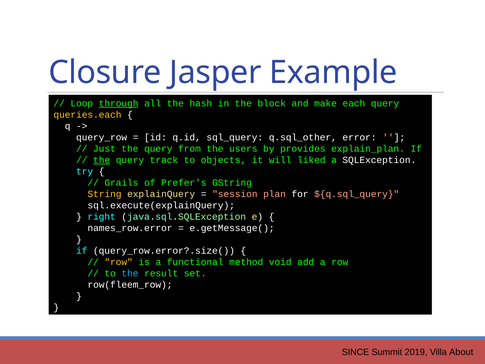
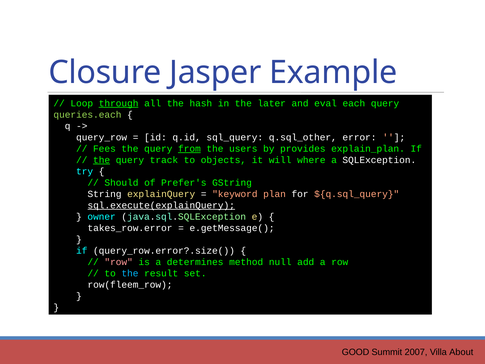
block: block -> later (272, 103)
make: make -> eval (326, 103)
queries.each colour: yellow -> light green (87, 115)
Just: Just -> Fees (104, 149)
from underline: none -> present (189, 149)
liked: liked -> where (311, 160)
Grails: Grails -> Should (121, 183)
String colour: yellow -> white (105, 194)
session: session -> keyword (235, 194)
sql.execute(explainQuery underline: none -> present (161, 205)
right: right -> owner (102, 217)
names_row.error: names_row.error -> takes_row.error (130, 228)
row colour: yellow -> pink (119, 262)
functional: functional -> determines (195, 262)
void: void -> null (280, 262)
SINCE: SINCE -> GOOD (356, 352)
2019: 2019 -> 2007 (416, 352)
